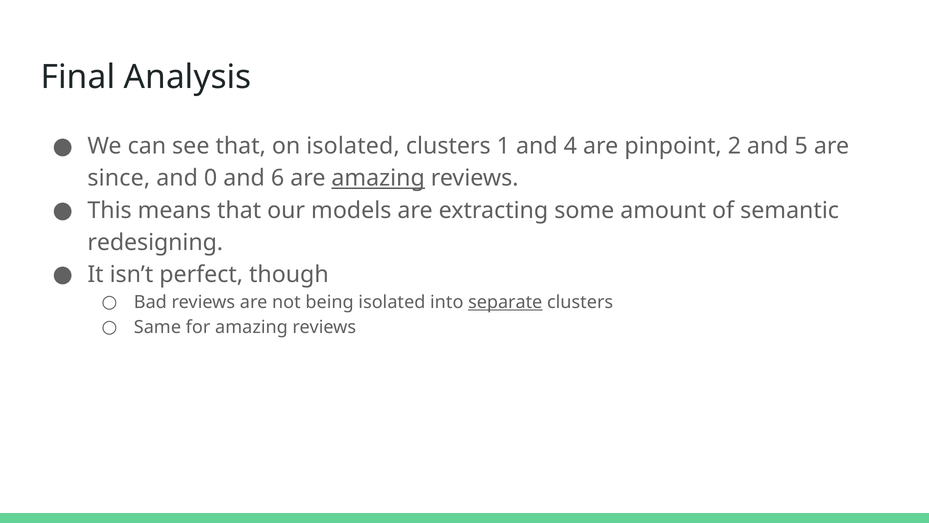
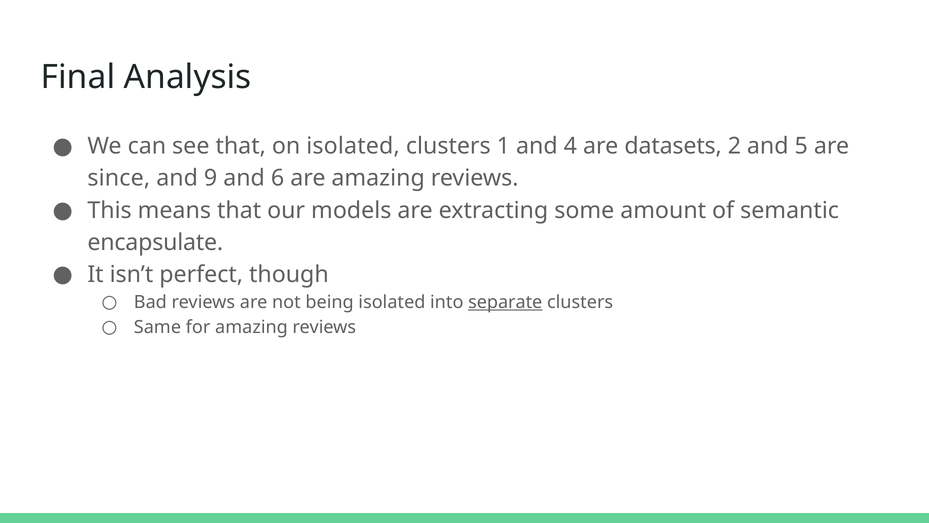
pinpoint: pinpoint -> datasets (673, 146)
0: 0 -> 9 (211, 178)
amazing underline: present -> none (378, 178)
redesigning: redesigning -> encapsulate (155, 242)
